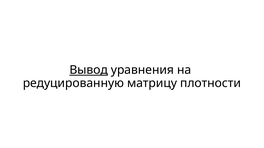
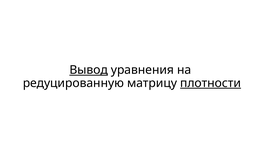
плотности underline: none -> present (211, 83)
